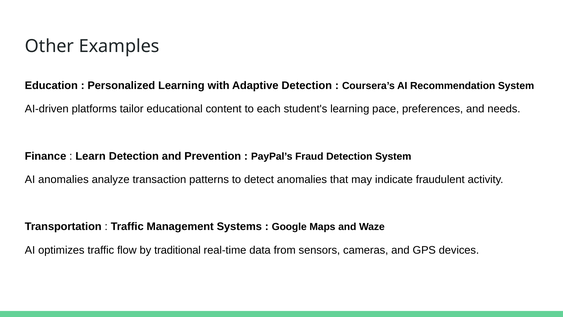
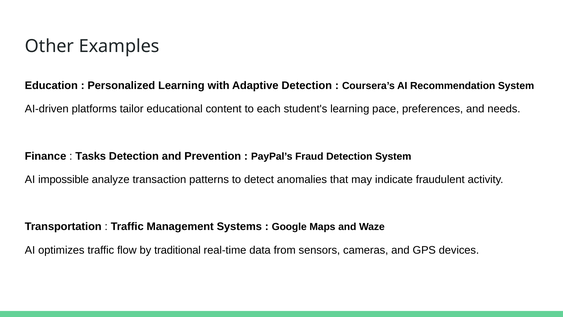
Learn: Learn -> Tasks (91, 156)
AI anomalies: anomalies -> impossible (64, 179)
